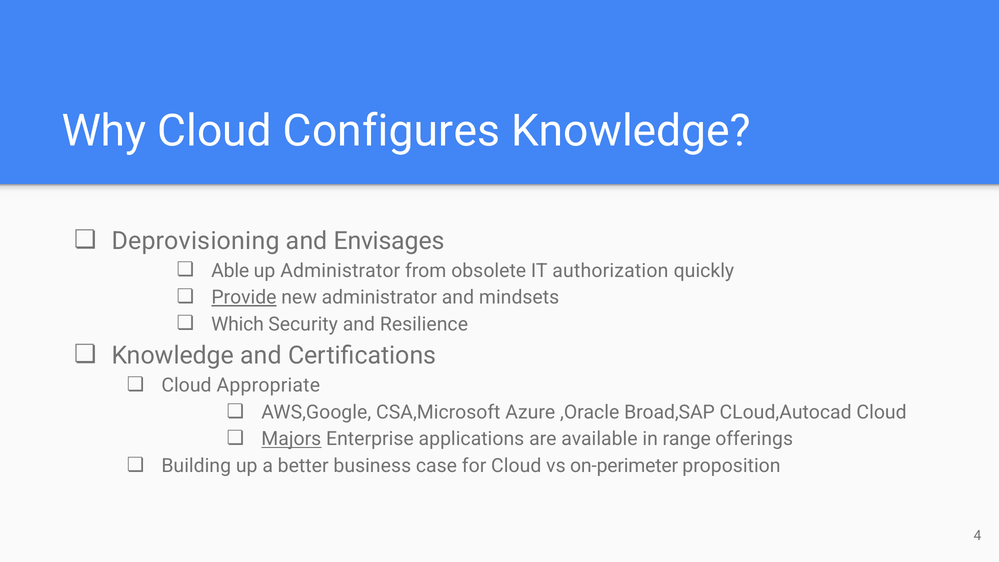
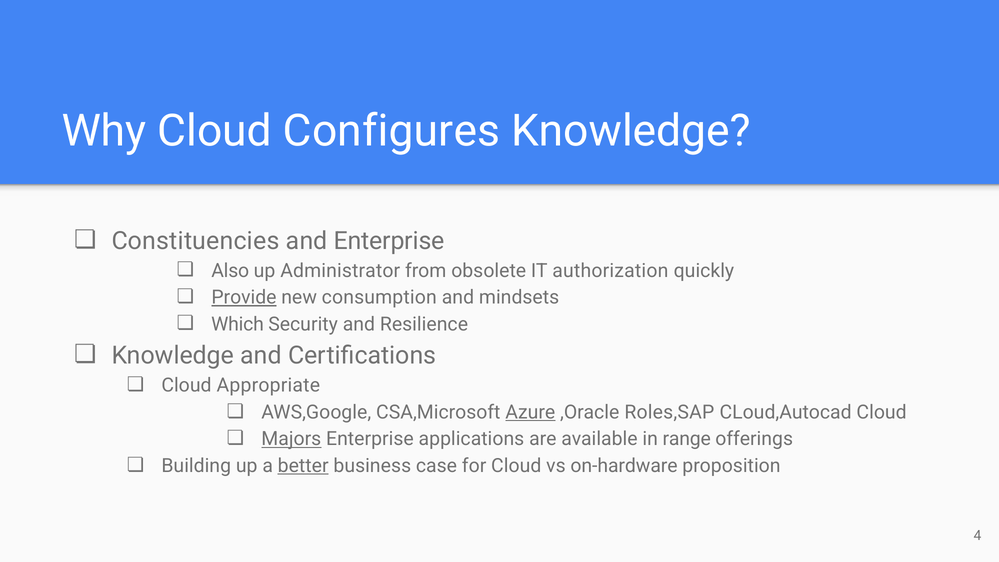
Deprovisioning: Deprovisioning -> Constituencies (196, 241)
and Envisages: Envisages -> Enterprise (389, 241)
Able: Able -> Also (230, 271)
new administrator: administrator -> consumption (379, 297)
Azure underline: none -> present (530, 412)
Broad,SAP: Broad,SAP -> Roles,SAP (669, 412)
better underline: none -> present (303, 466)
on-perimeter: on-perimeter -> on-hardware (624, 466)
